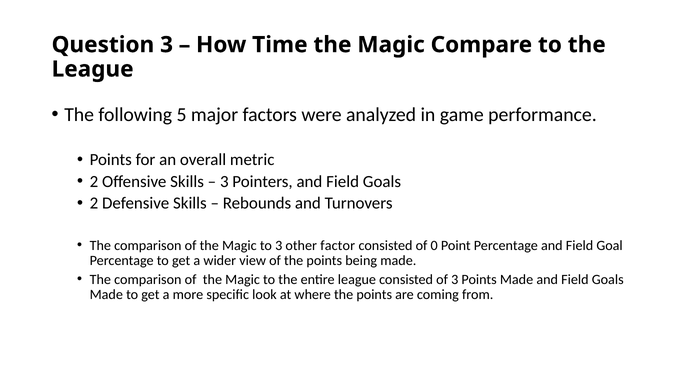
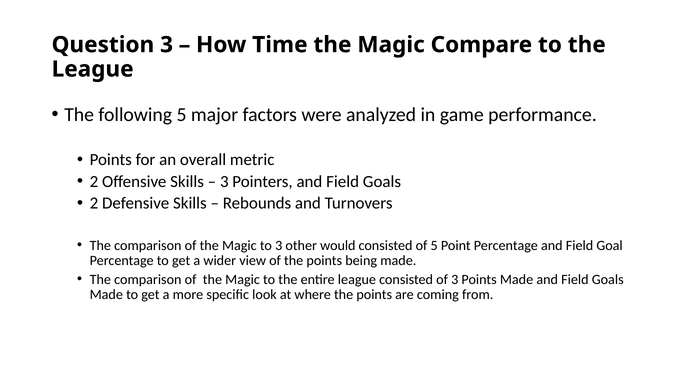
factor: factor -> would (338, 245)
of 0: 0 -> 5 (434, 245)
